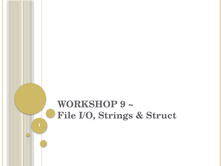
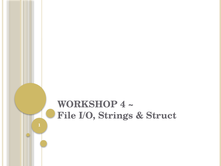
9: 9 -> 4 (123, 104)
